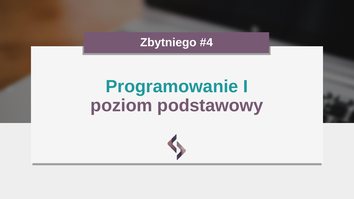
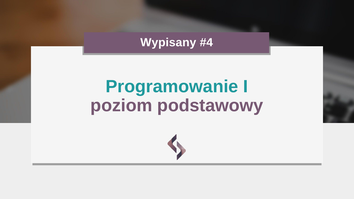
Zbytniego: Zbytniego -> Wypisany (168, 43)
